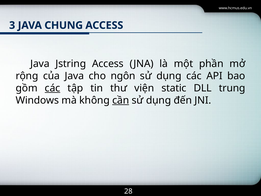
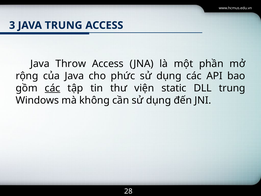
JAVA CHUNG: CHUNG -> TRUNG (64, 25)
Jstring: Jstring -> Throw (71, 64)
ngôn: ngôn -> phức (123, 76)
cần underline: present -> none (121, 100)
